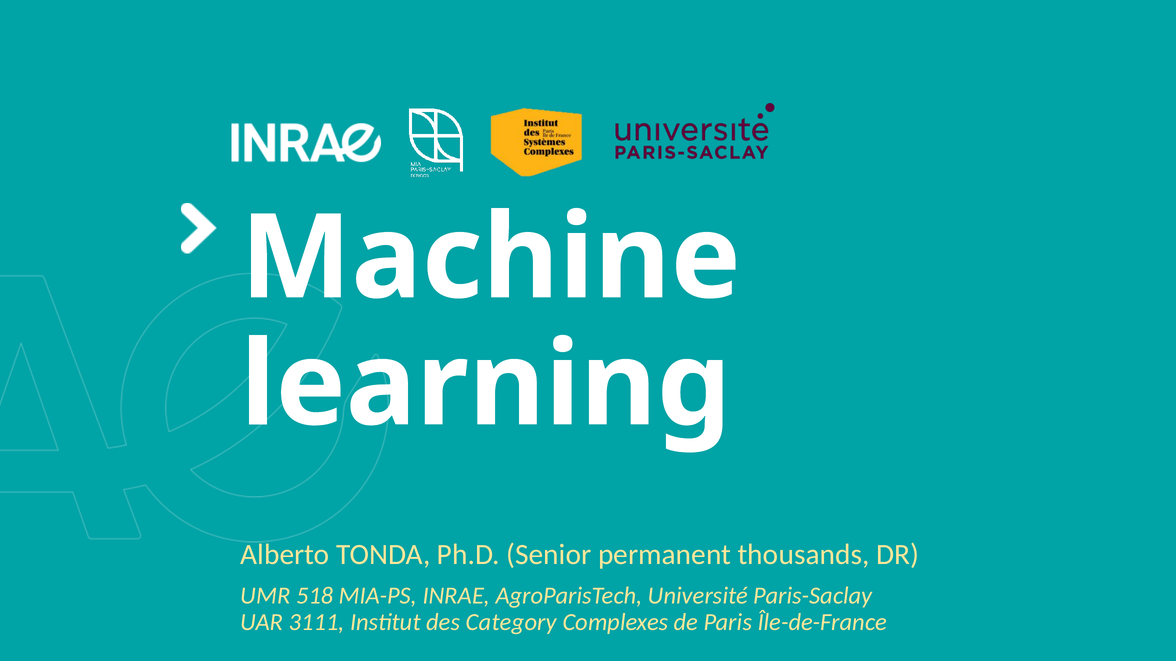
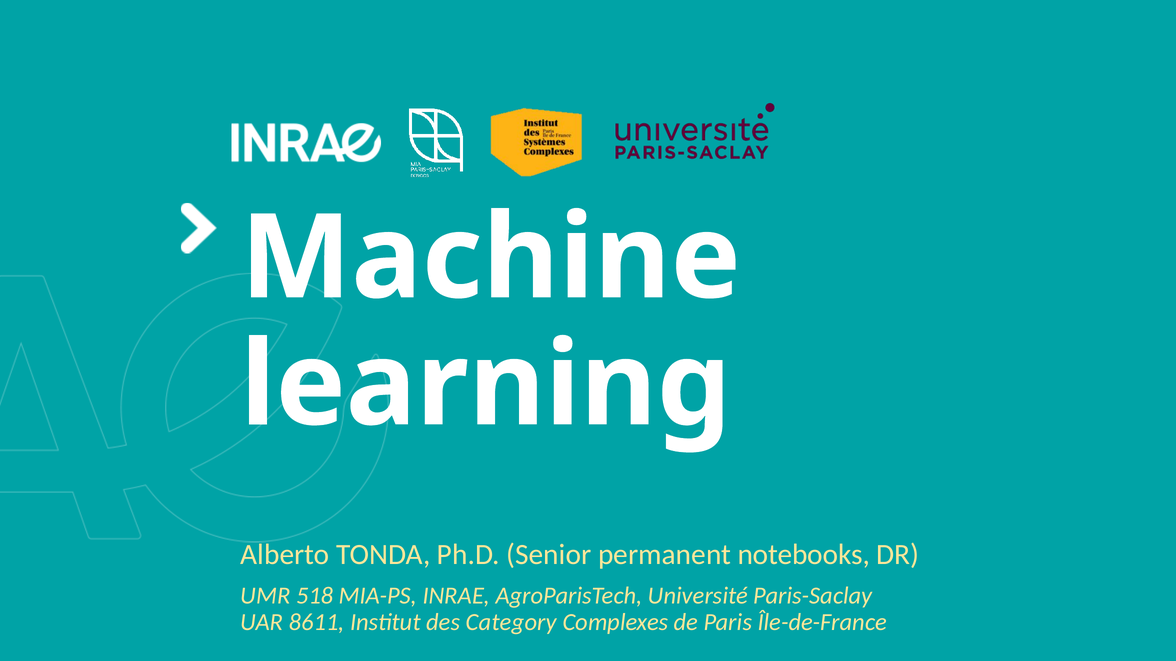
thousands: thousands -> notebooks (804, 555)
3111: 3111 -> 8611 (317, 623)
